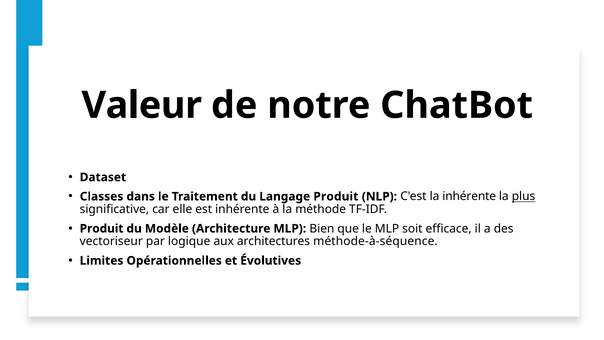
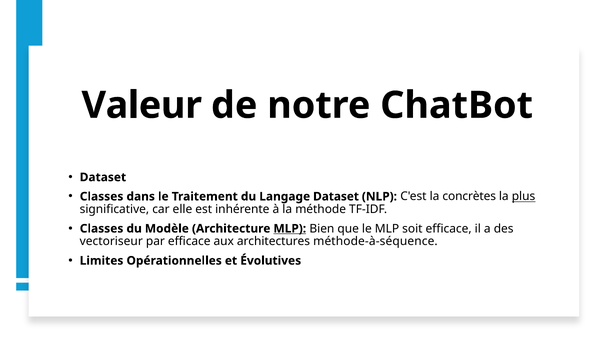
Langage Produit: Produit -> Dataset (336, 196)
la inhérente: inhérente -> concrètes (469, 196)
Produit: Produit -> Classes (102, 228)
MLP underline: none -> present (290, 228)
par logique: logique -> efficace (189, 241)
